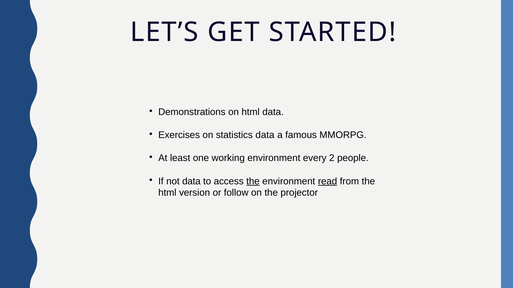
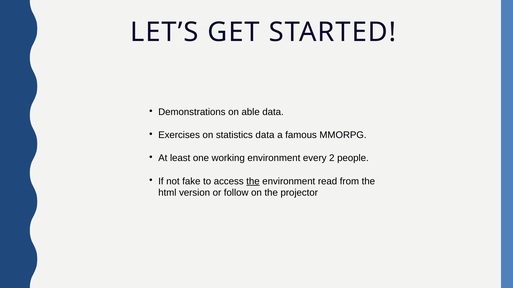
on html: html -> able (251, 112)
not data: data -> fake (191, 182)
read underline: present -> none (328, 182)
